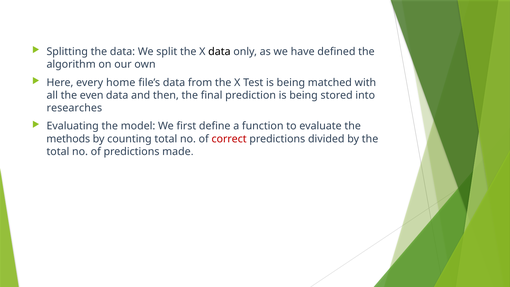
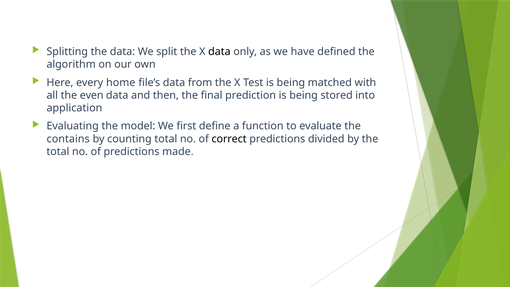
researches: researches -> application (74, 108)
methods: methods -> contains (68, 139)
correct colour: red -> black (229, 139)
